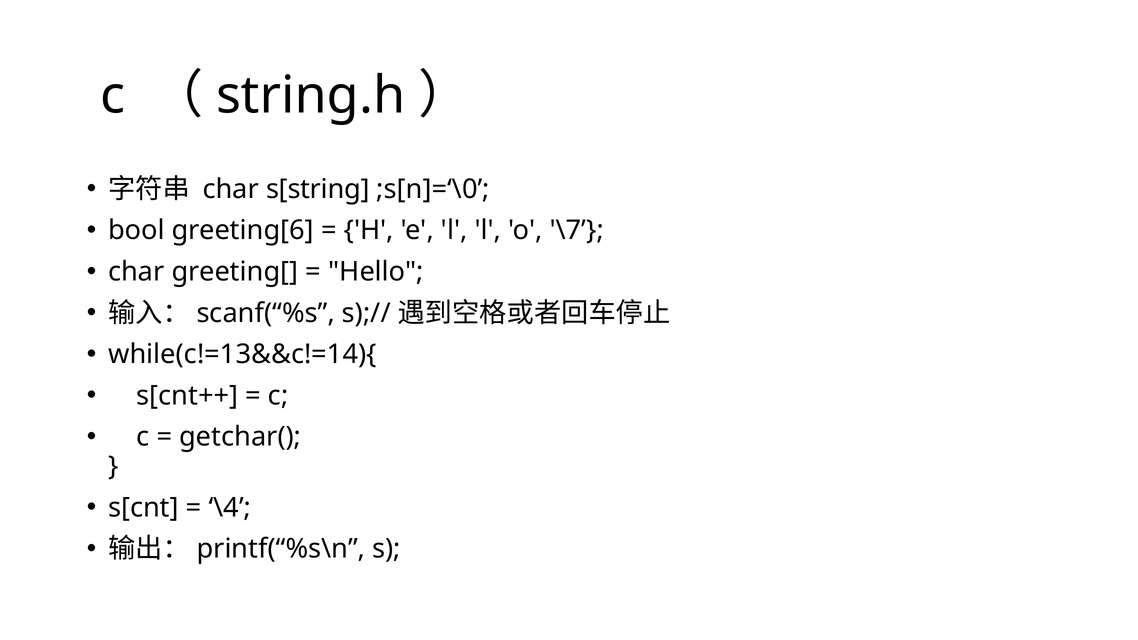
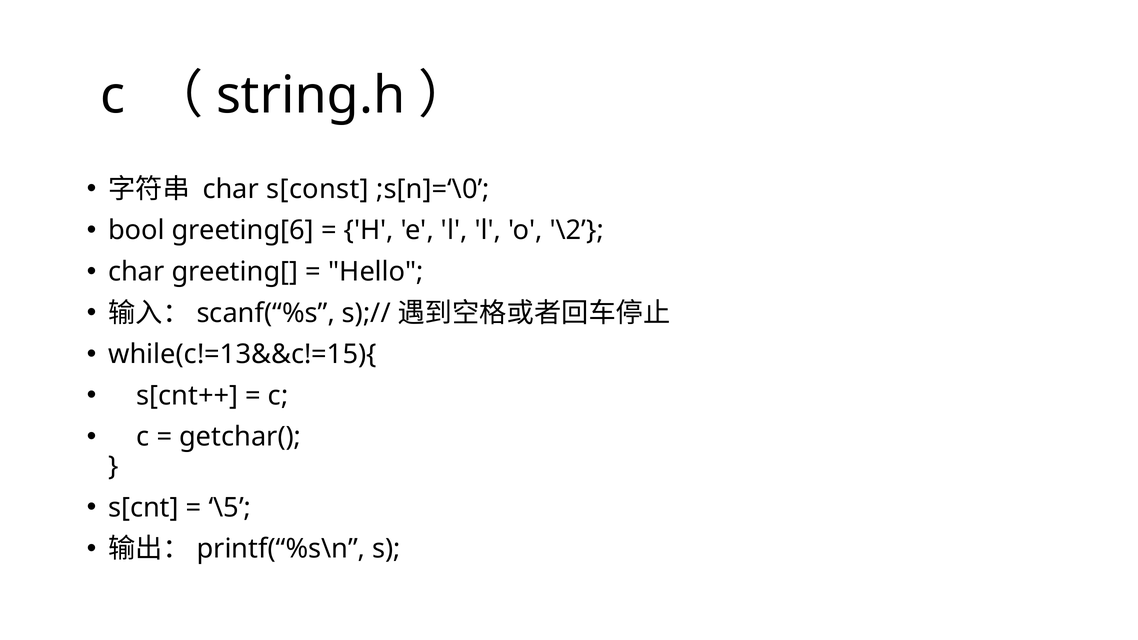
s[string: s[string -> s[const (318, 189)
\7: \7 -> \2 (577, 231)
while(c!=13&&c!=14){: while(c!=13&&c!=14){ -> while(c!=13&&c!=15){ (242, 354)
\4: \4 -> \5 (230, 508)
